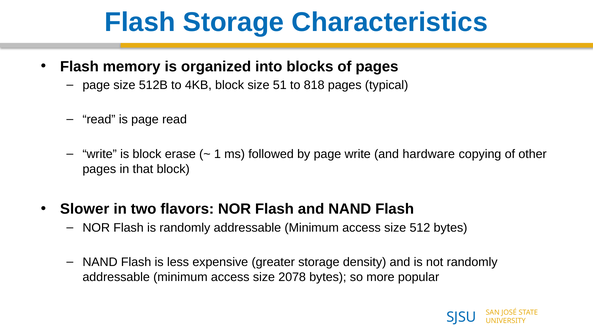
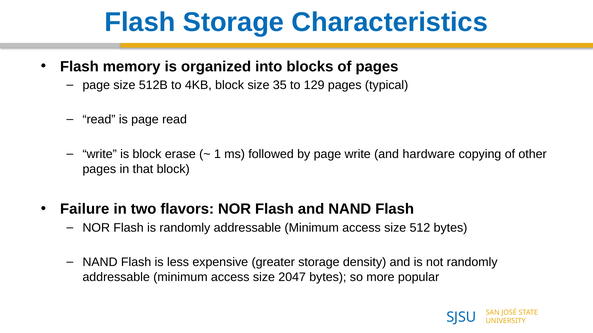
51: 51 -> 35 (280, 85)
818: 818 -> 129 (314, 85)
Slower: Slower -> Failure (85, 209)
2078: 2078 -> 2047 (292, 277)
